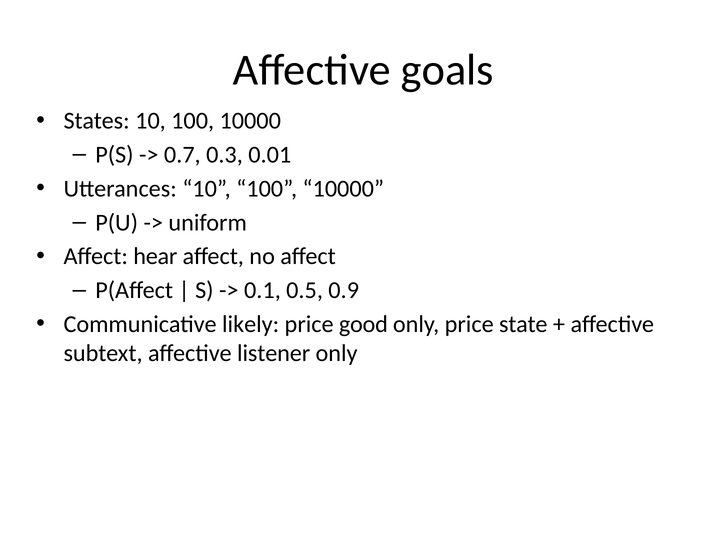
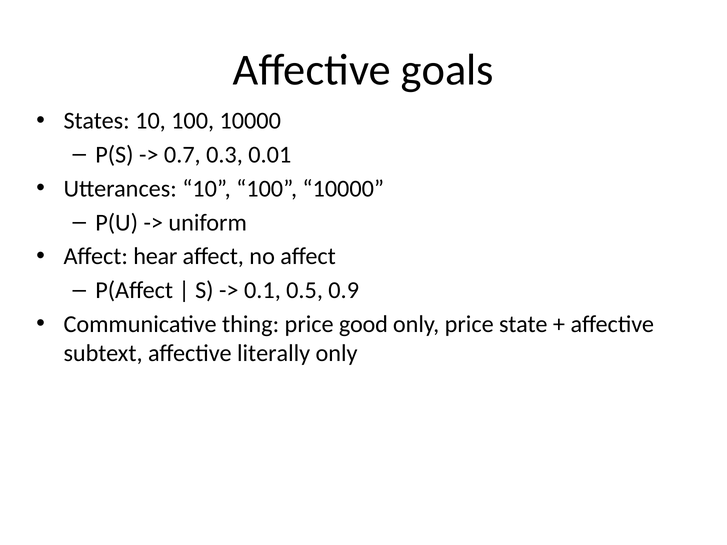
likely: likely -> thing (251, 324)
listener: listener -> literally (274, 353)
